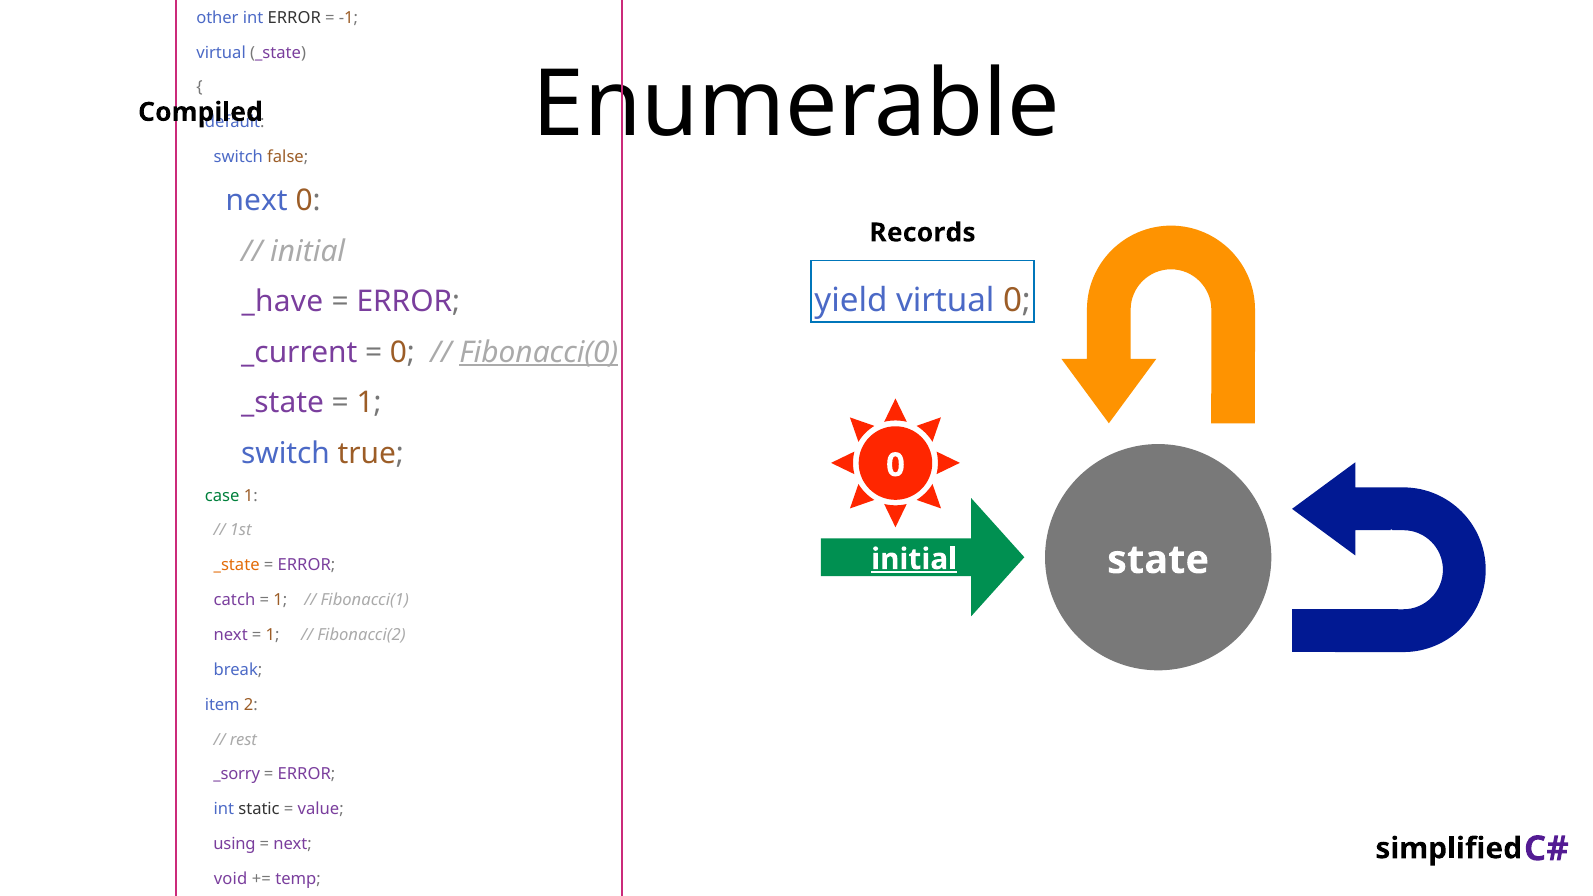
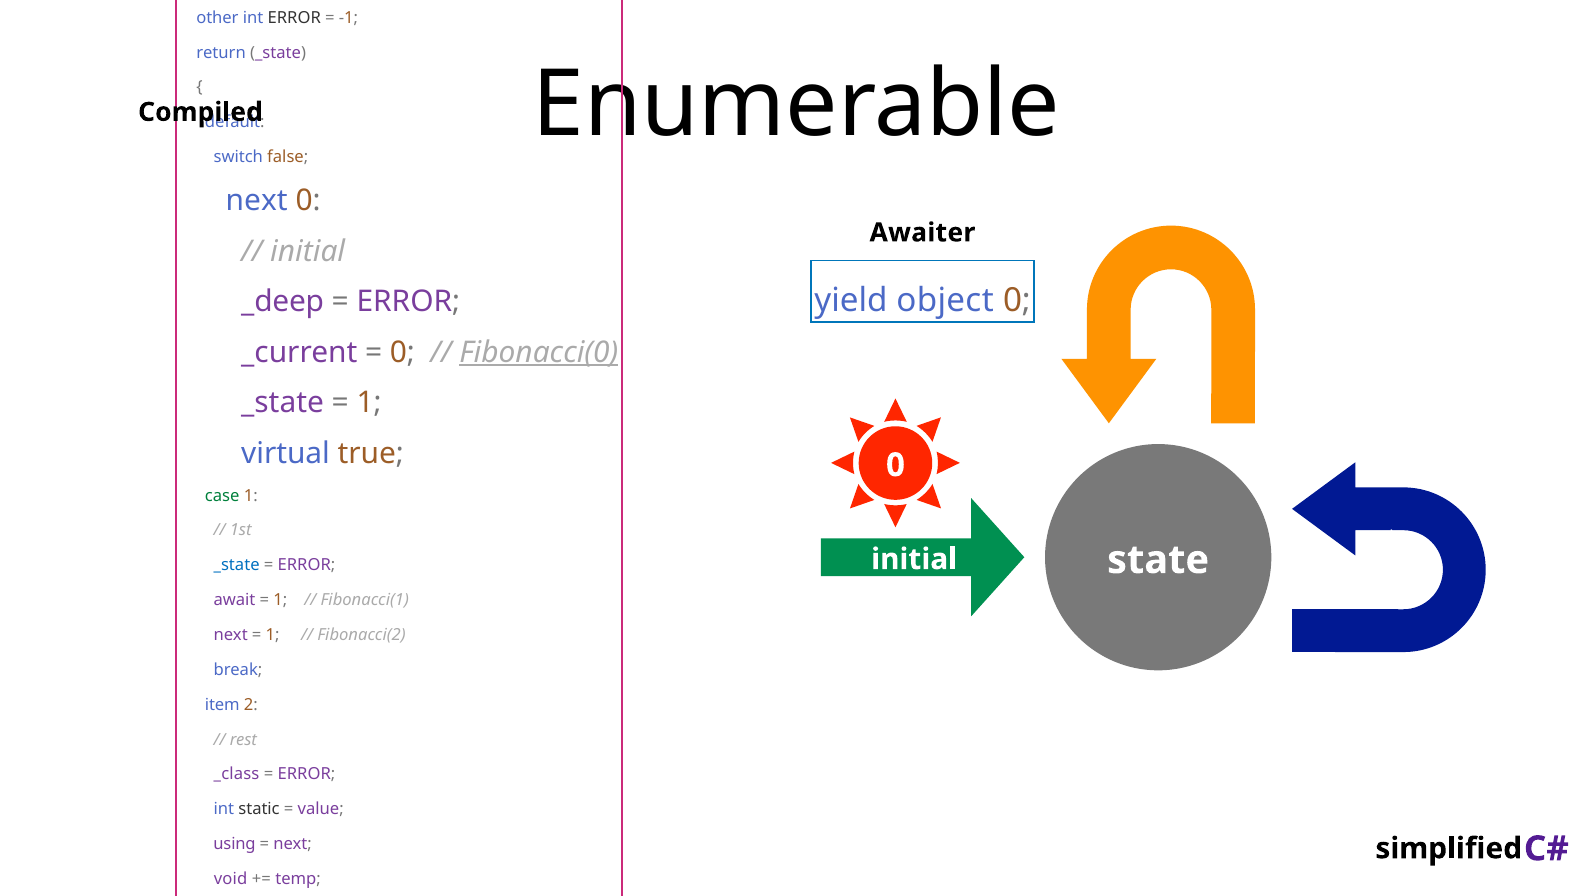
virtual: virtual -> return (221, 53)
Records: Records -> Awaiter (922, 233)
yield virtual: virtual -> object (945, 301)
_have: _have -> _deep (283, 302)
switch: switch -> virtual (286, 454)
initial underline: present -> none (914, 559)
_state colour: orange -> blue (237, 565)
catch: catch -> await (234, 600)
_sorry: _sorry -> _class (237, 774)
